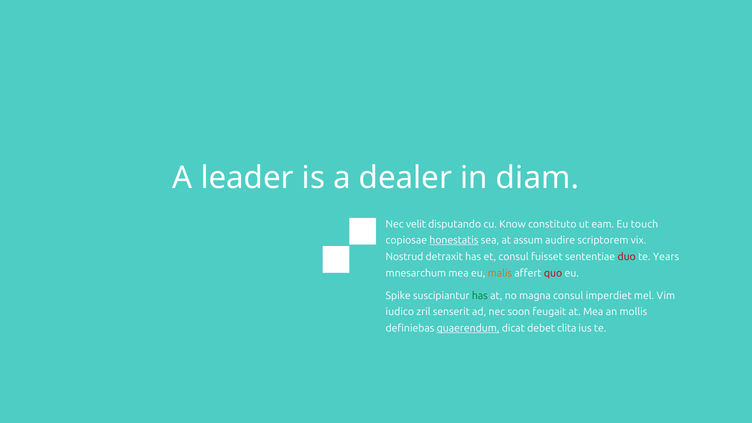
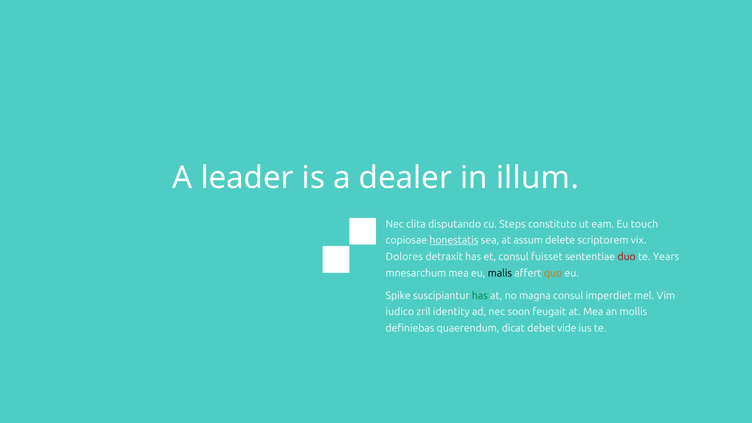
diam: diam -> illum (537, 178)
velit: velit -> clita (416, 224)
Know: Know -> Steps (512, 224)
audire: audire -> delete (560, 240)
Nostrud: Nostrud -> Dolores (404, 257)
malis colour: orange -> black (500, 273)
quo colour: red -> orange (553, 273)
senserit: senserit -> identity (451, 312)
quaerendum underline: present -> none (468, 328)
clita: clita -> vide (567, 328)
